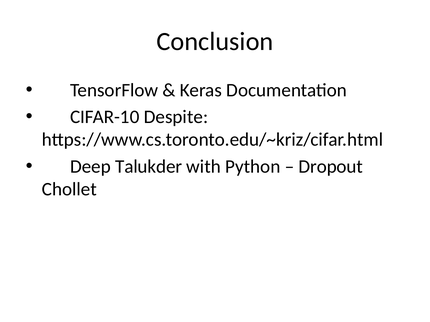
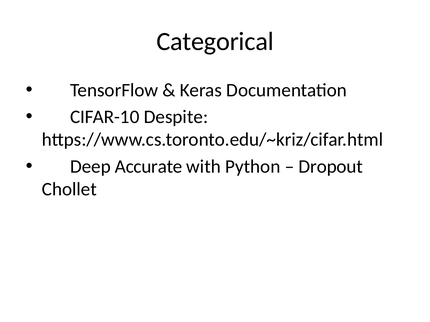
Conclusion: Conclusion -> Categorical (215, 42)
Talukder: Talukder -> Accurate (149, 167)
